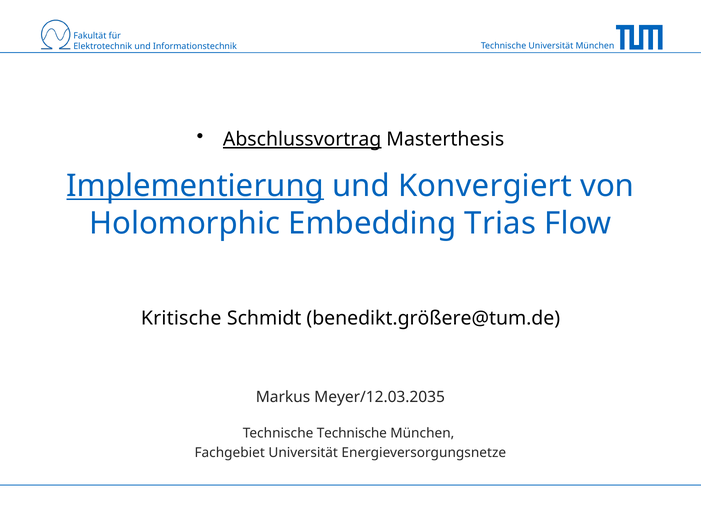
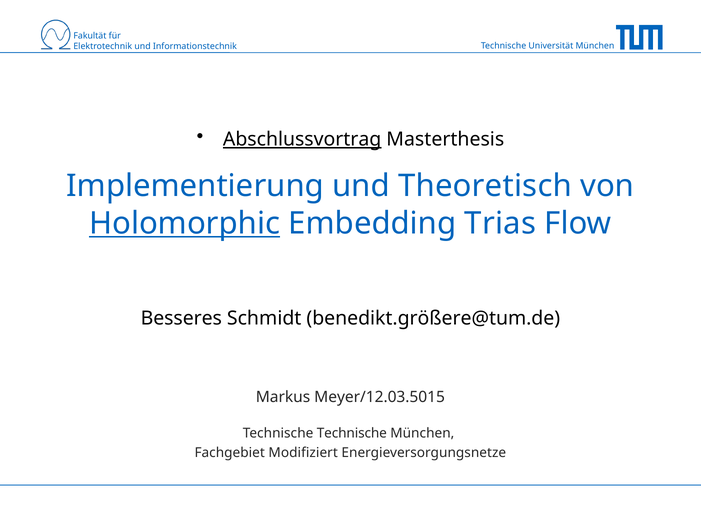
Implementierung underline: present -> none (195, 186)
Konvergiert: Konvergiert -> Theoretisch (485, 186)
Holomorphic underline: none -> present (185, 223)
Kritische: Kritische -> Besseres (181, 318)
Meyer/12.03.2035: Meyer/12.03.2035 -> Meyer/12.03.5015 (380, 397)
Fachgebiet Universität: Universität -> Modifiziert (303, 452)
